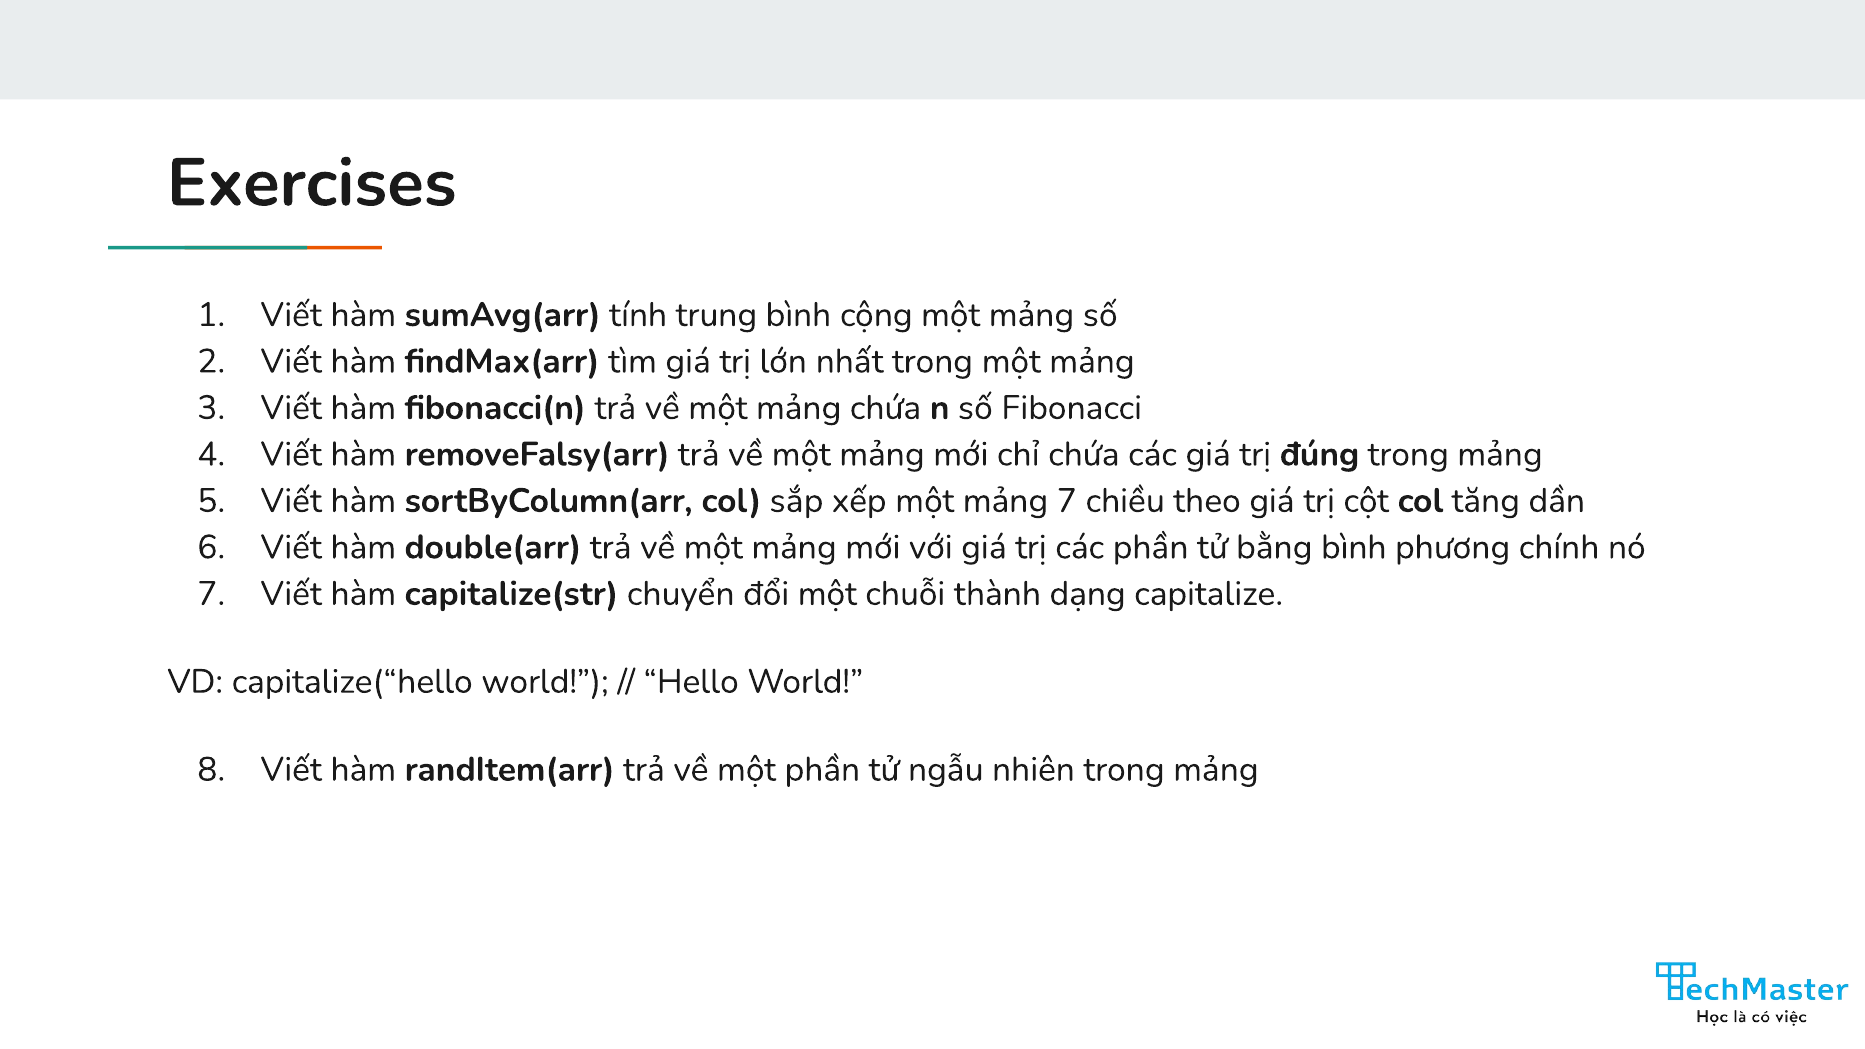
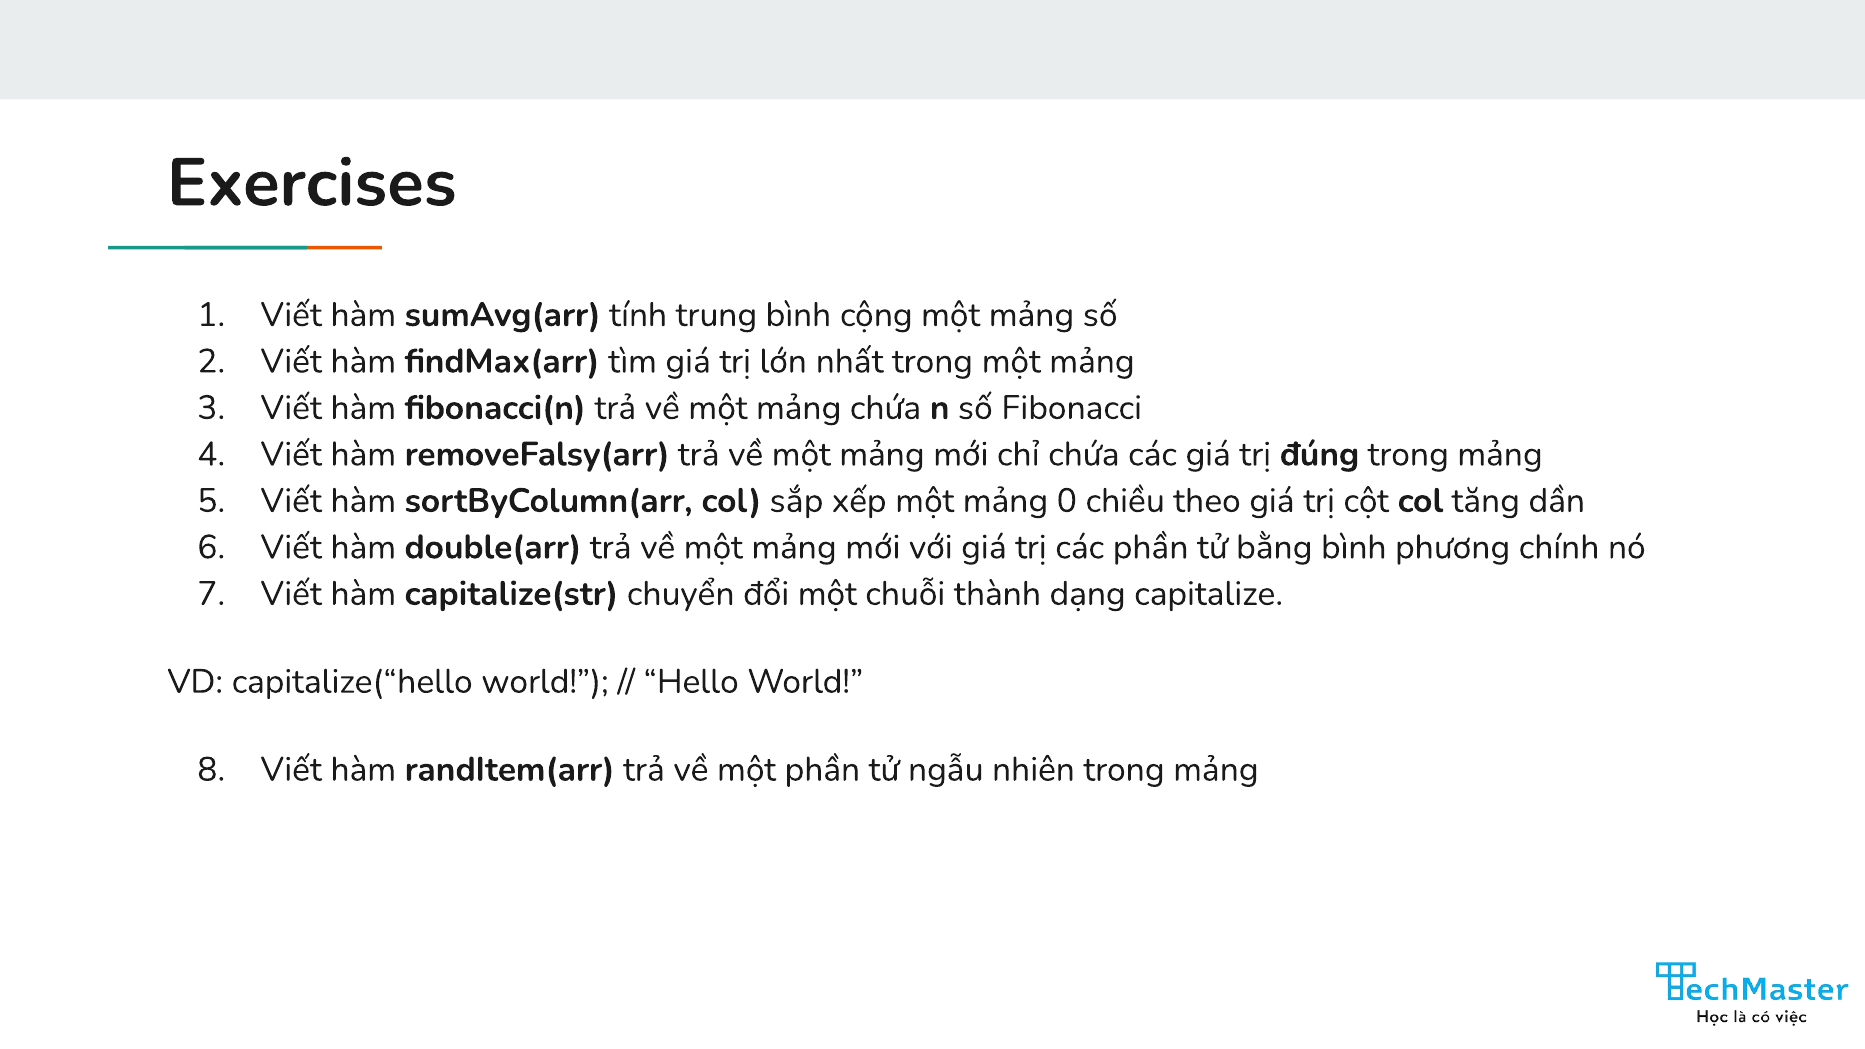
mảng 7: 7 -> 0 (1067, 501)
